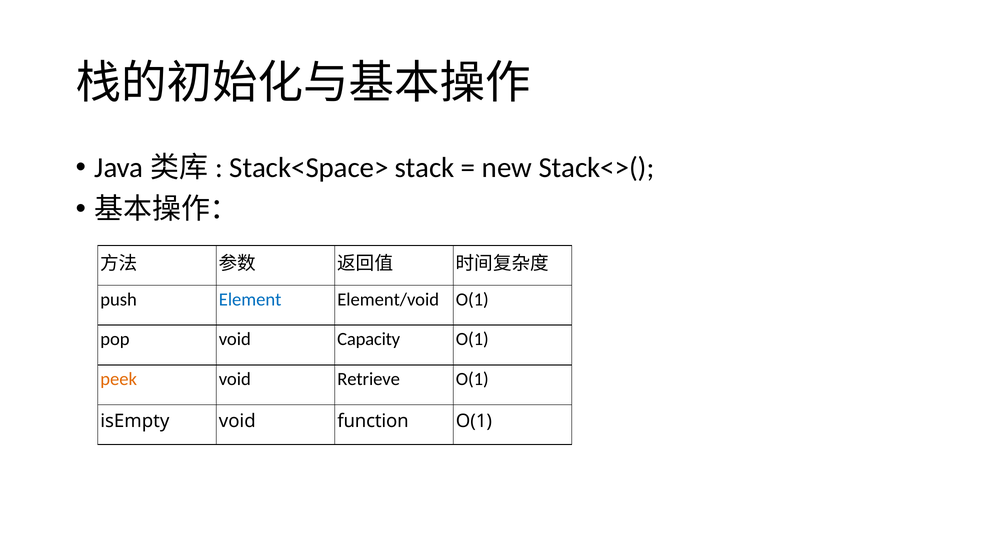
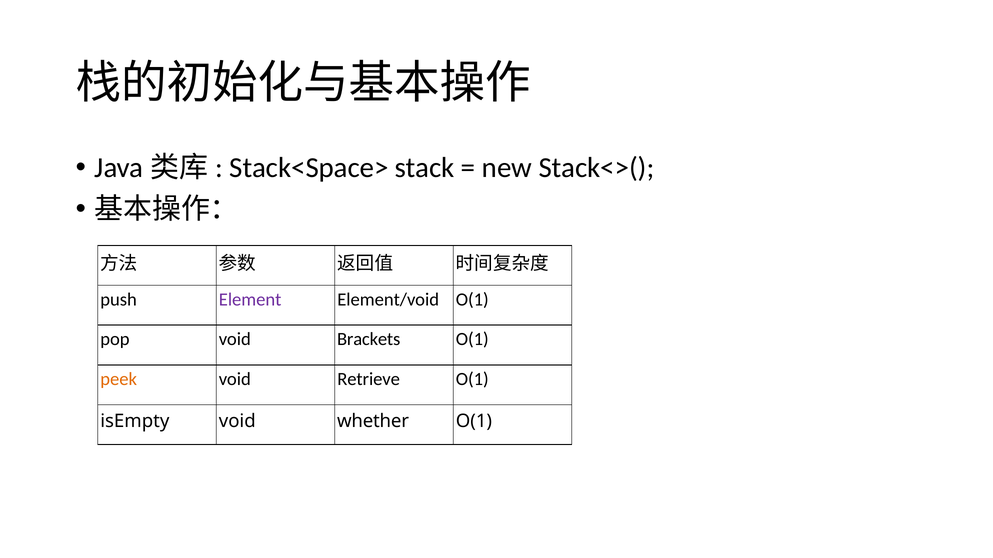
Element colour: blue -> purple (250, 300)
Capacity: Capacity -> Brackets (369, 340)
function: function -> whether (373, 421)
